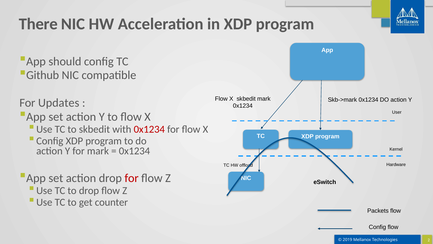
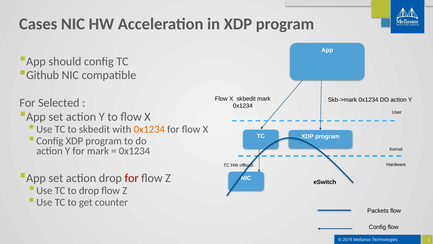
There: There -> Cases (38, 24)
Updates: Updates -> Selected (59, 103)
0x1234 colour: red -> orange (149, 129)
